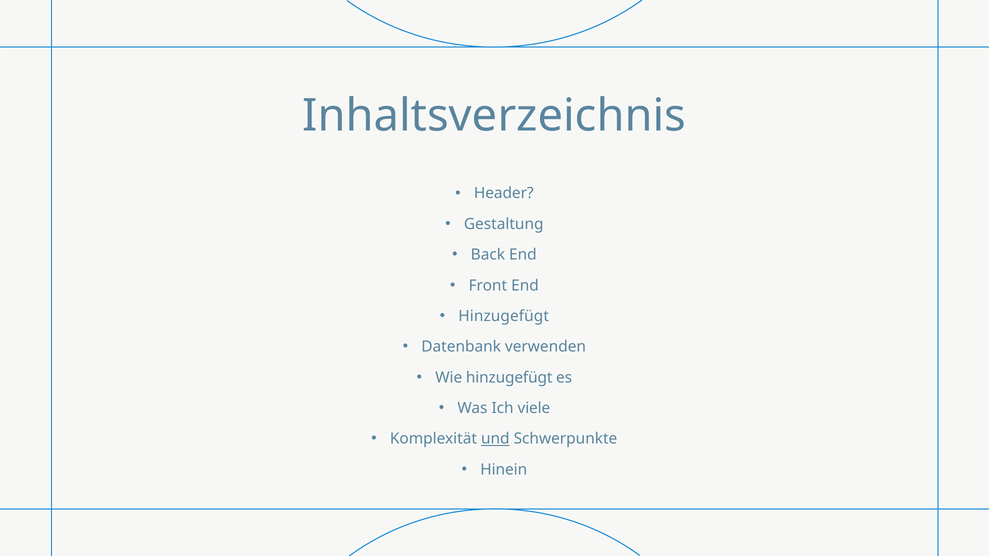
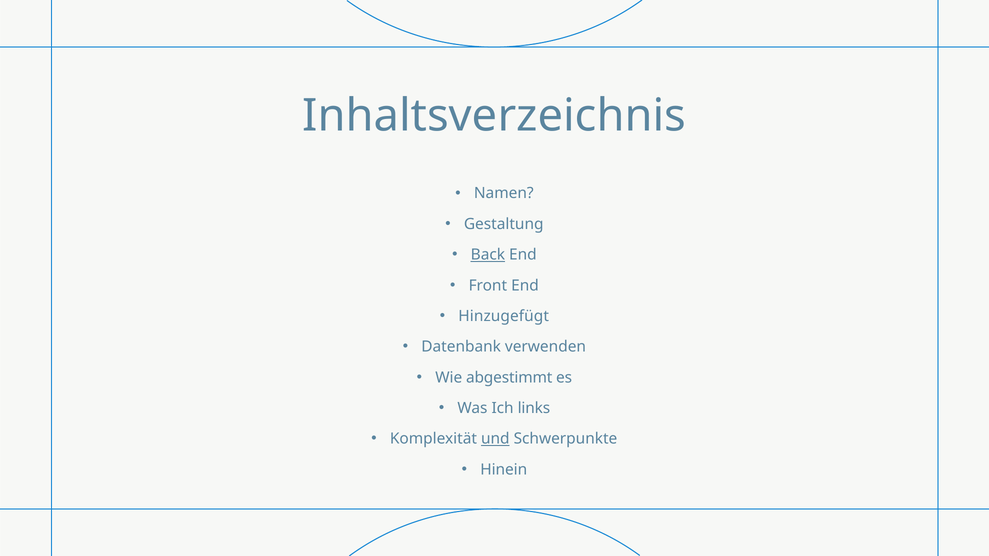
Header: Header -> Namen (504, 194)
Back underline: none -> present (488, 255)
Wie hinzugefügt: hinzugefügt -> abgestimmt (509, 378)
viele: viele -> links (534, 408)
